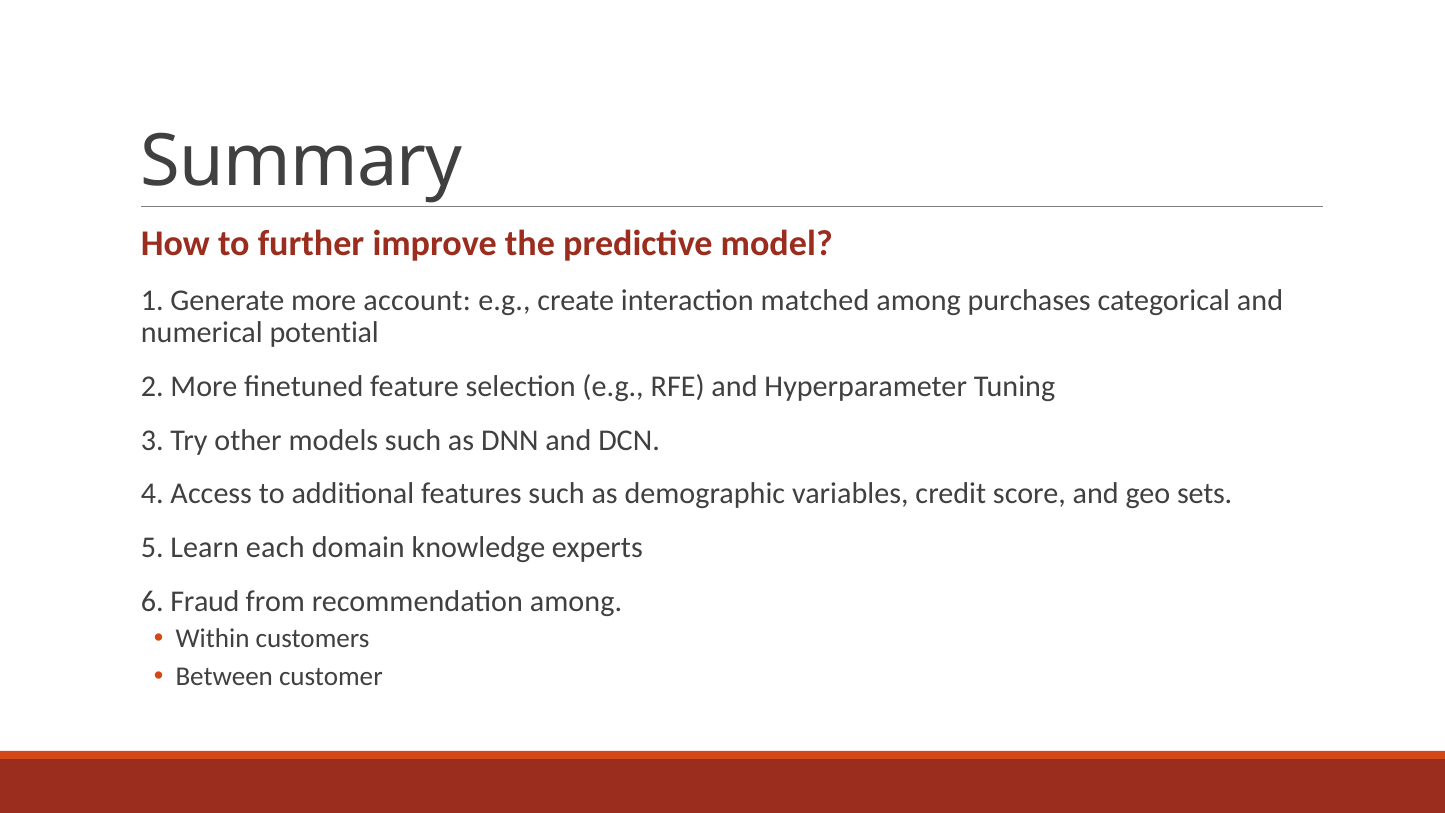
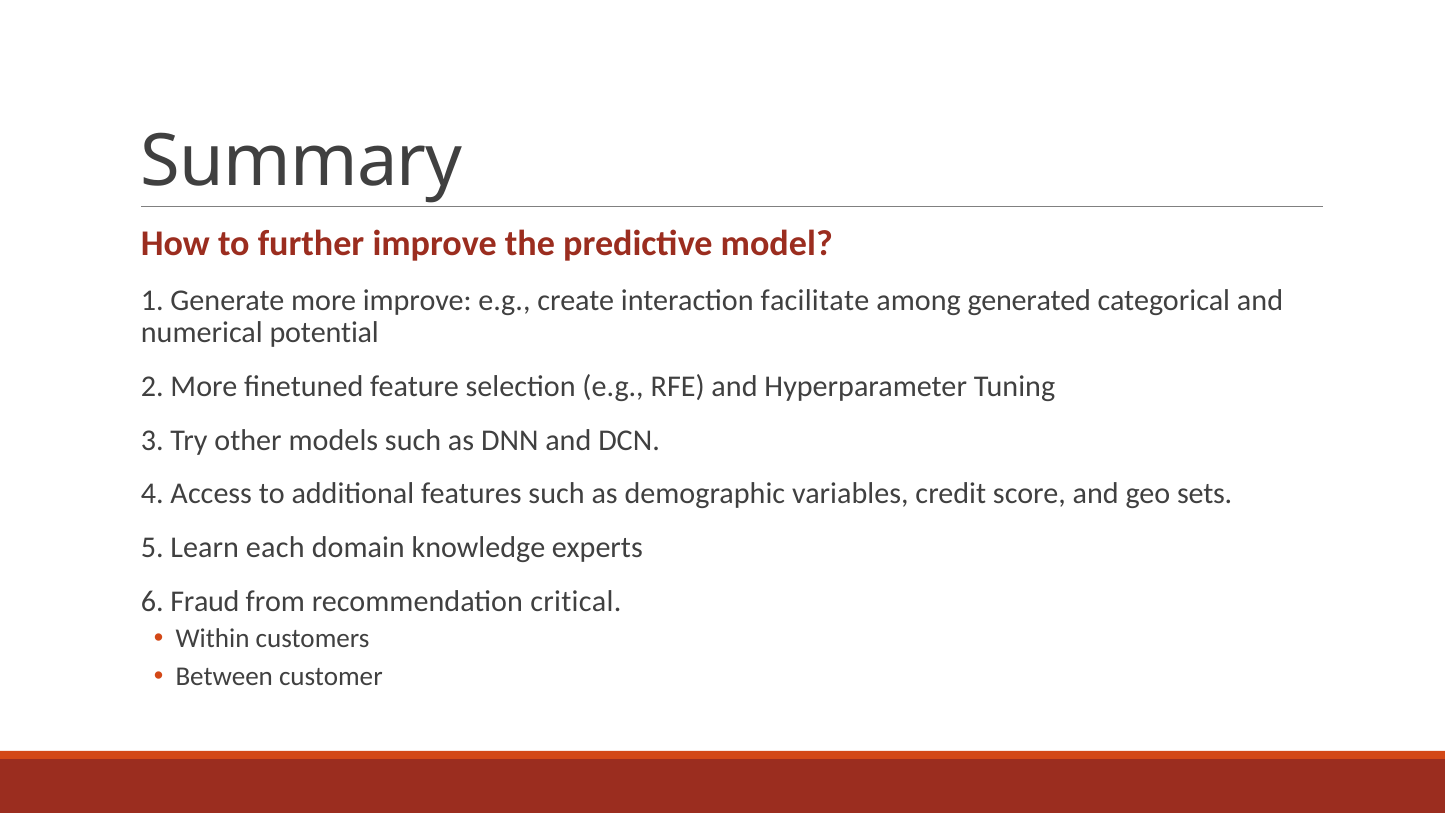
more account: account -> improve (417, 300)
matched: matched -> facilitate (815, 300)
purchases: purchases -> generated (1029, 300)
recommendation among: among -> critical (576, 601)
